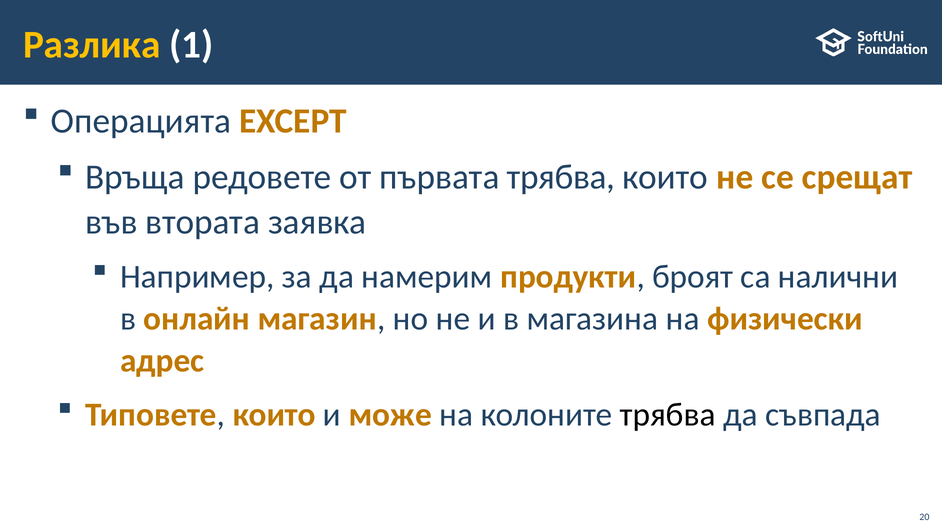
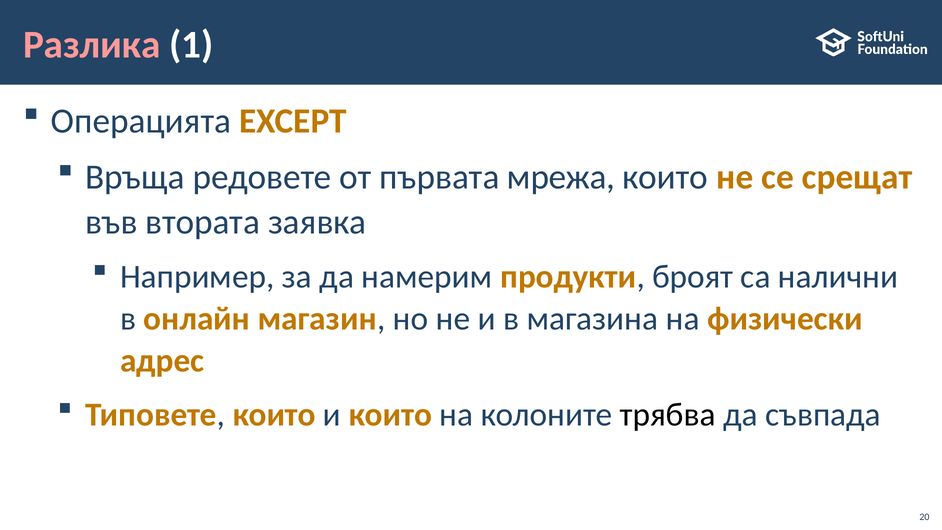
Разлика colour: yellow -> pink (92, 45)
първата трябва: трябва -> мрежа (561, 177)
и може: може -> които (390, 414)
